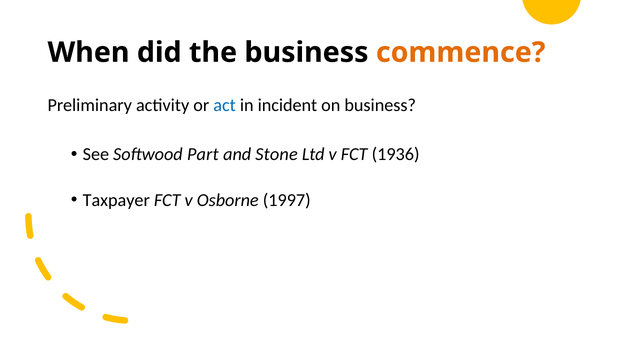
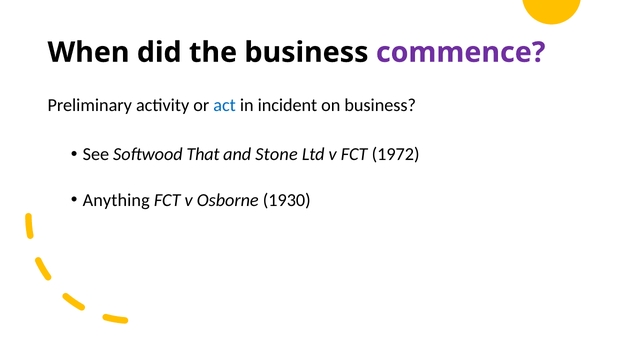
commence colour: orange -> purple (461, 52)
Part: Part -> That (203, 154)
1936: 1936 -> 1972 (396, 154)
Taxpayer: Taxpayer -> Anything (116, 200)
1997: 1997 -> 1930 (287, 200)
